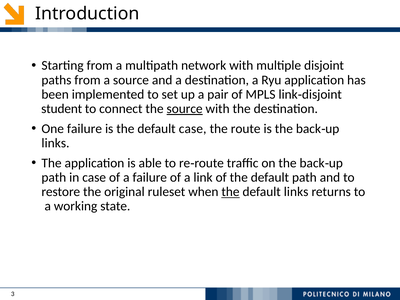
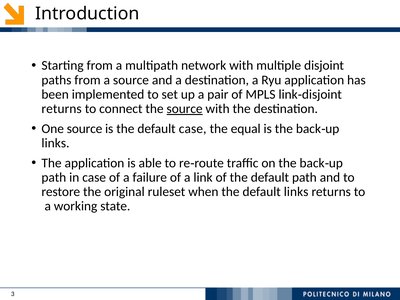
student: student -> returns (62, 109)
One failure: failure -> source (85, 129)
the route: route -> equal (246, 129)
the underline: present -> none (230, 192)
